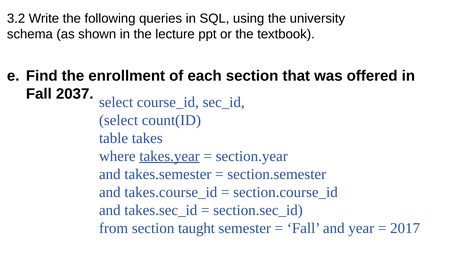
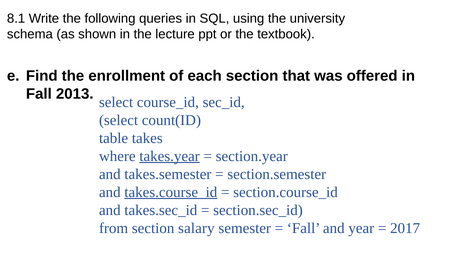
3.2: 3.2 -> 8.1 (16, 18)
2037: 2037 -> 2013 (75, 94)
takes.course_id underline: none -> present (171, 192)
taught: taught -> salary (196, 228)
